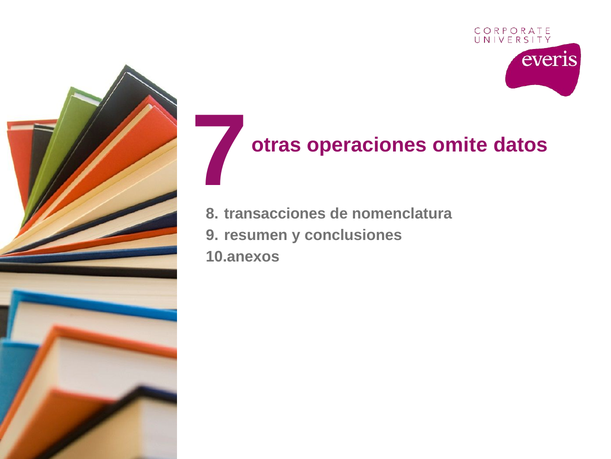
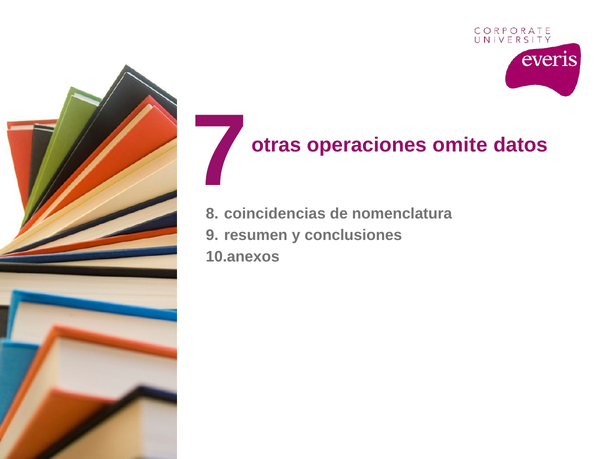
transacciones: transacciones -> coincidencias (275, 214)
